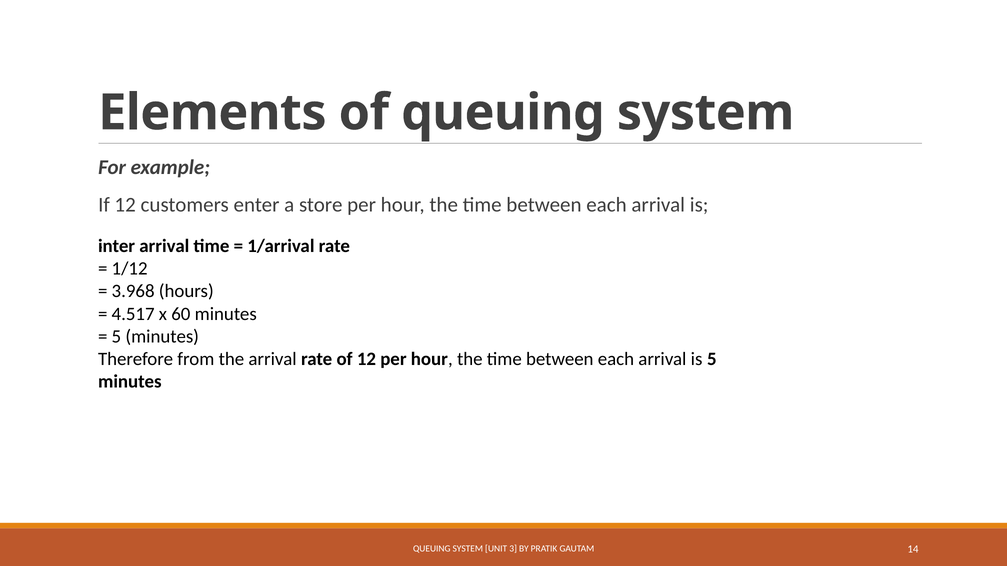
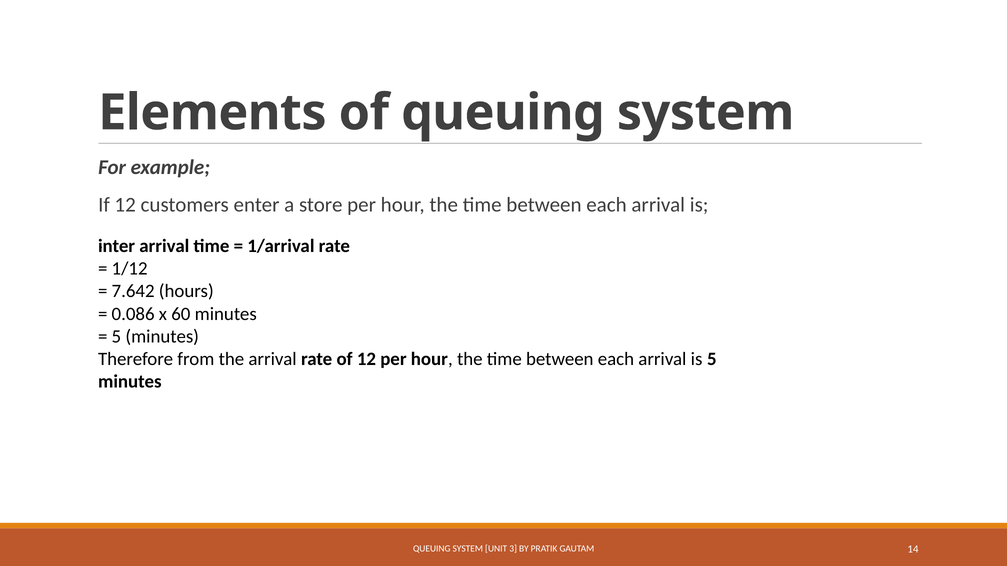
3.968: 3.968 -> 7.642 (133, 291)
4.517: 4.517 -> 0.086 (133, 314)
